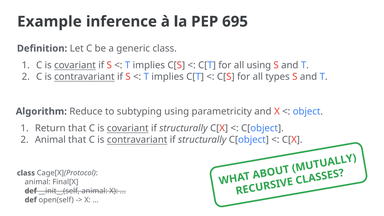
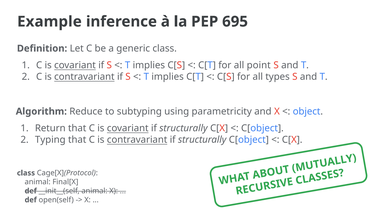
all using: using -> point (259, 65)
Animal: Animal -> Typing (50, 140)
